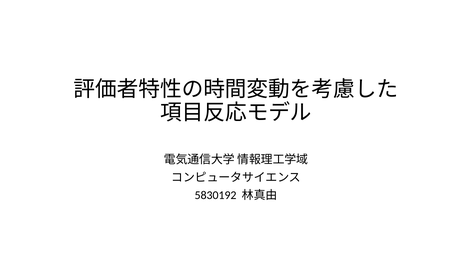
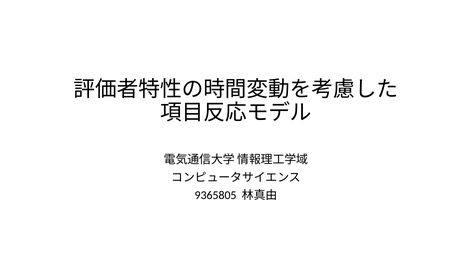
5830192: 5830192 -> 9365805 (216, 195)
